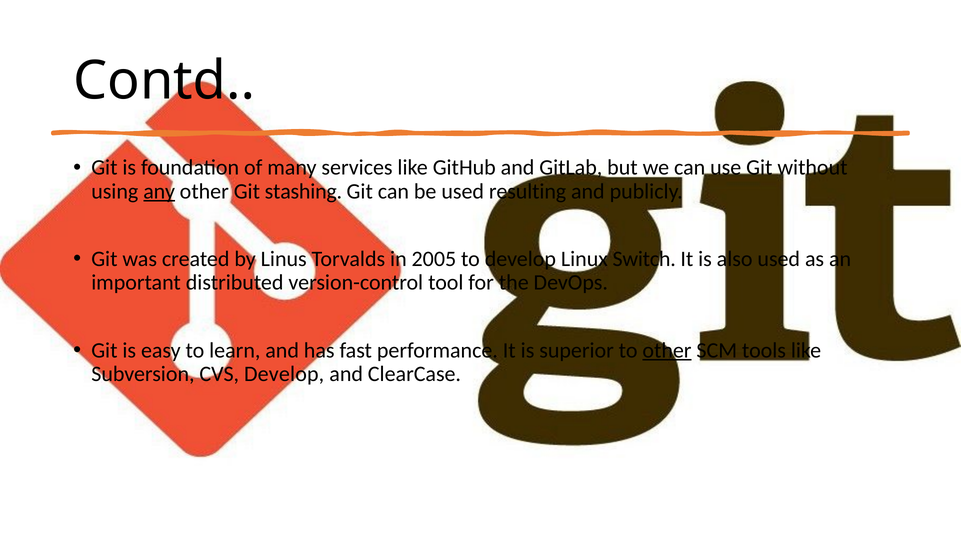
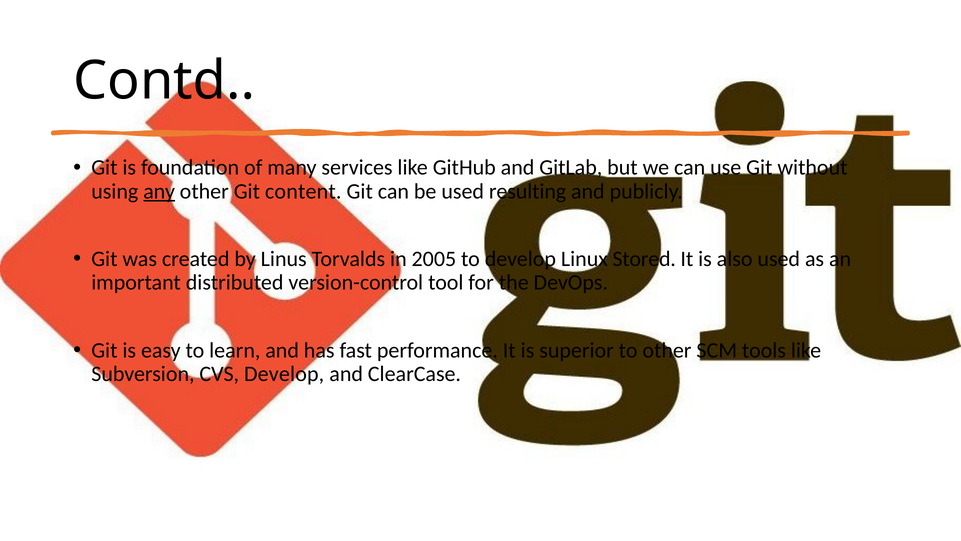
stashing: stashing -> content (303, 191)
Switch: Switch -> Stored (644, 259)
other underline: present -> none (667, 350)
